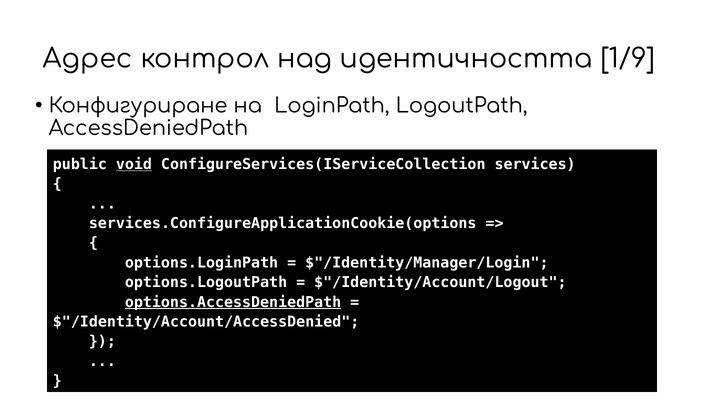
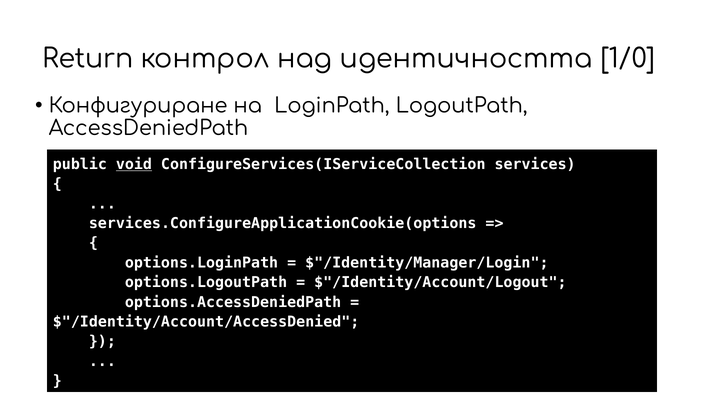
Адрес: Адрес -> Return (88, 59)
1/9: 1/9 -> 1/0 (628, 59)
options.AccessDeniedPath underline: present -> none (233, 302)
